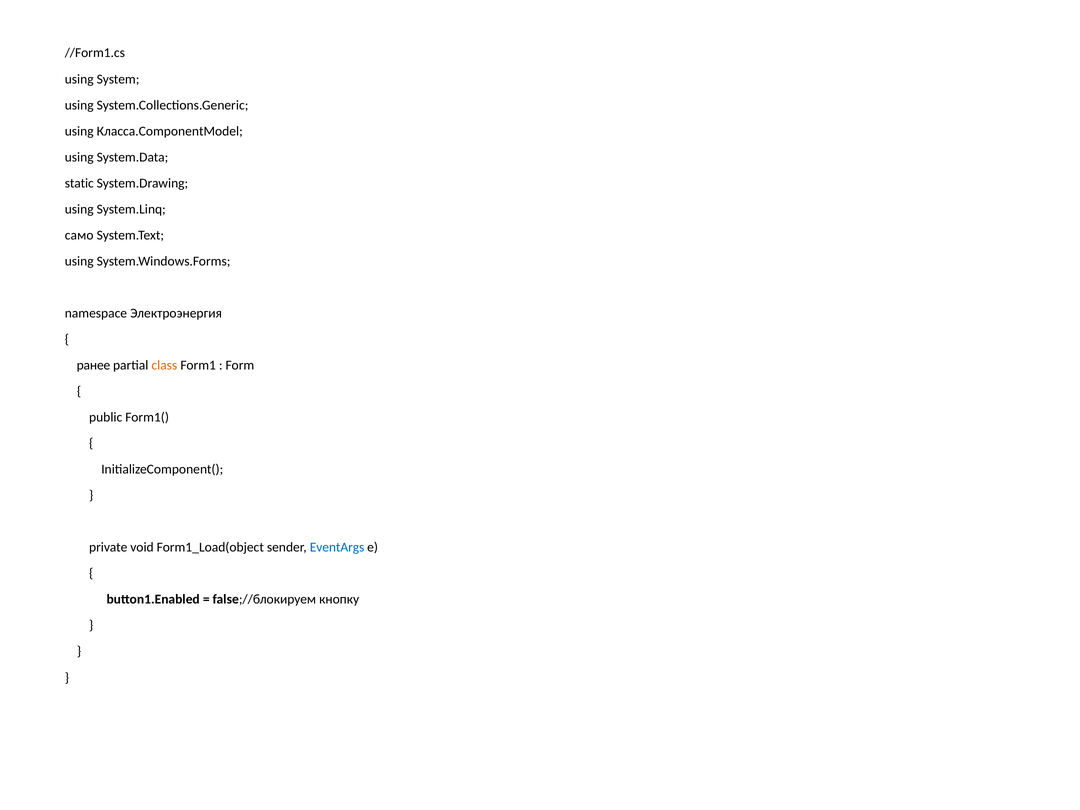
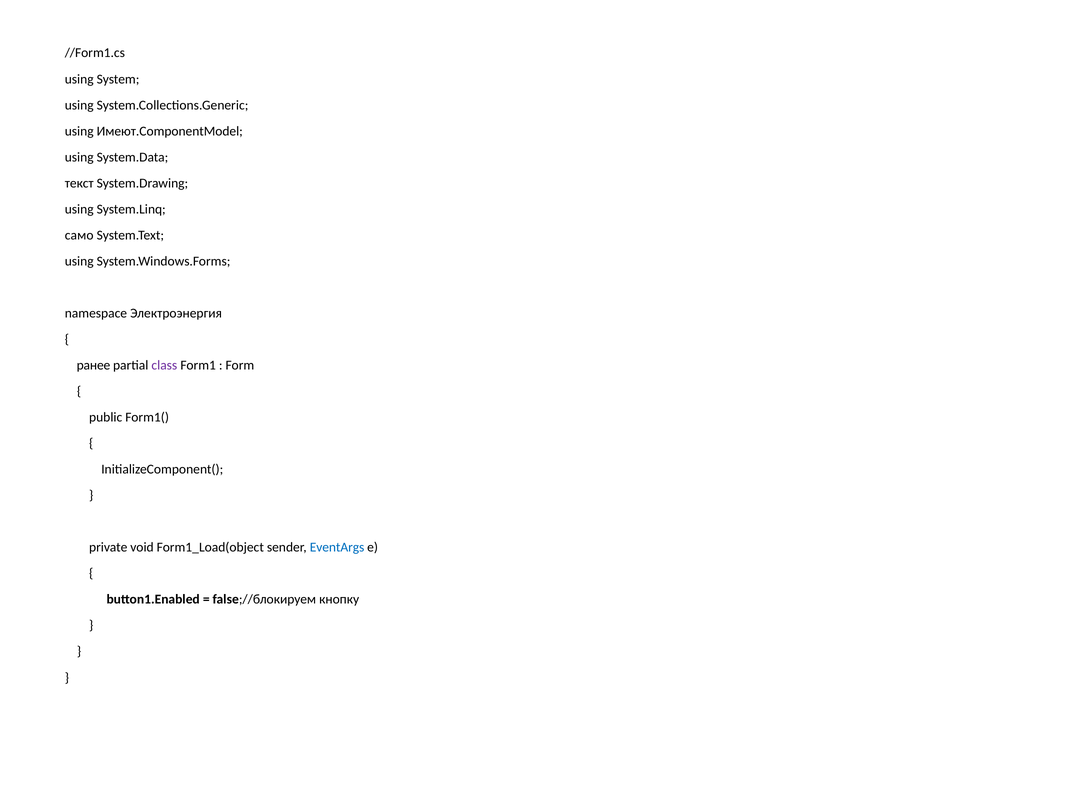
Класса.ComponentModel: Класса.ComponentModel -> Имеют.ComponentModel (170, 131)
static: static -> текст (79, 183)
class colour: orange -> purple (164, 365)
